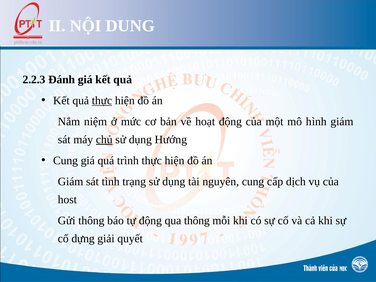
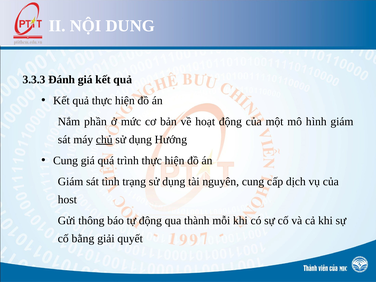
2.2.3: 2.2.3 -> 3.3.3 (34, 80)
thực underline: present -> none (102, 101)
niệm: niệm -> phần (95, 122)
qua thông: thông -> thành (197, 221)
dựng: dựng -> bằng (83, 238)
